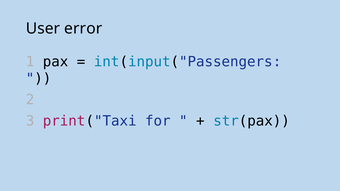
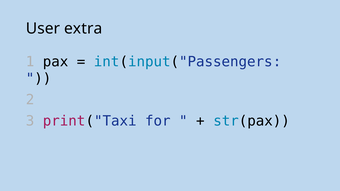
error: error -> extra (83, 29)
